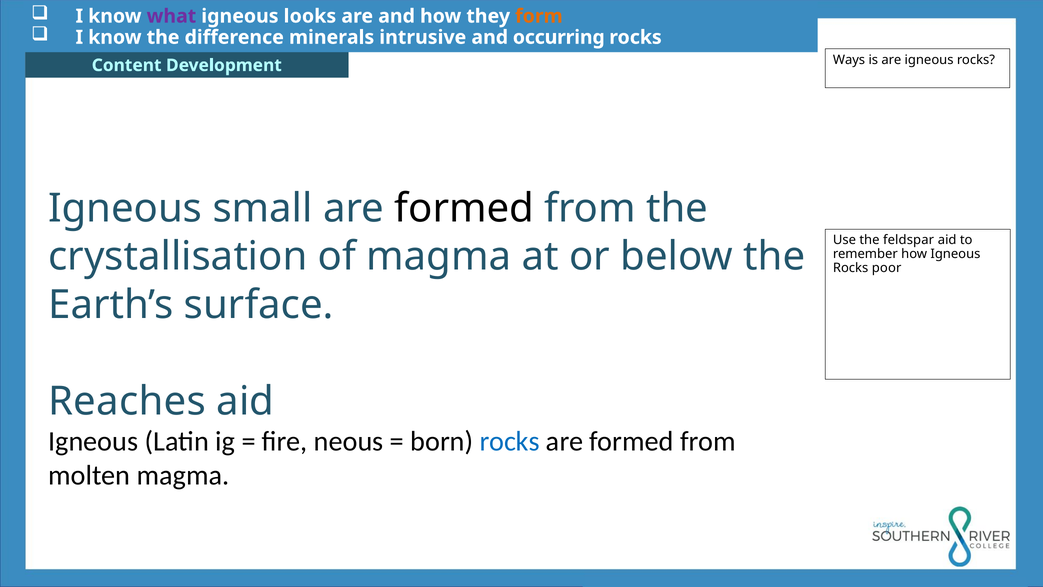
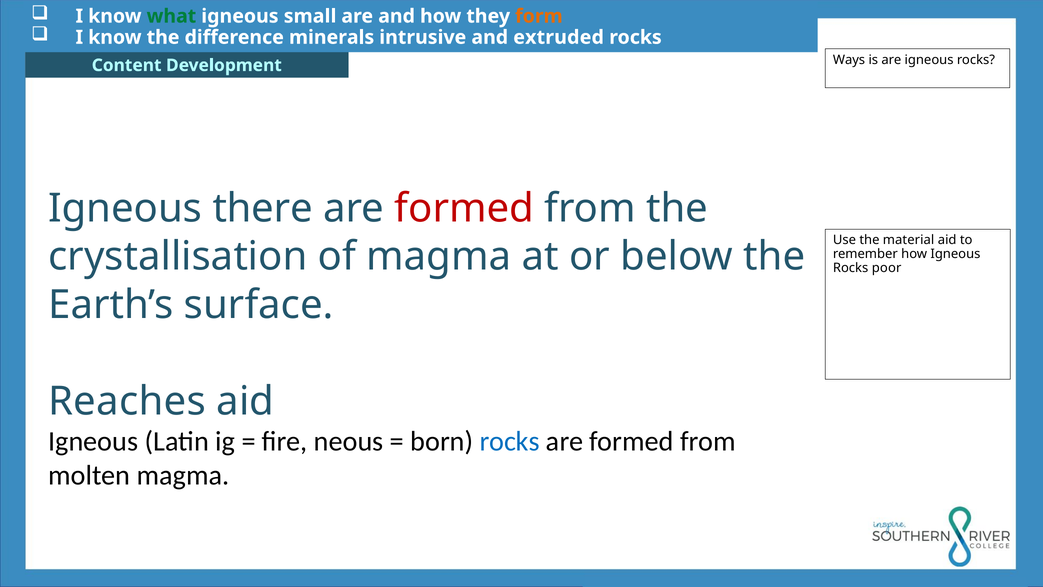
what colour: purple -> green (171, 16)
looks: looks -> small (310, 16)
occurring: occurring -> extruded (559, 37)
small: small -> there (263, 208)
formed colour: black -> red (464, 208)
feldspar: feldspar -> material (909, 240)
